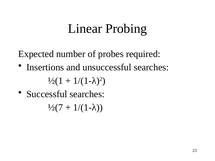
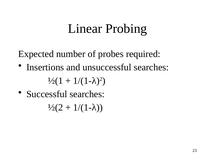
½(7: ½(7 -> ½(2 (55, 108)
